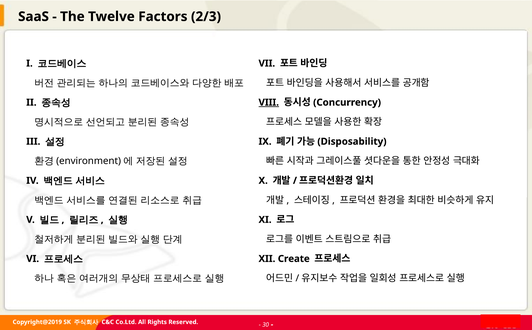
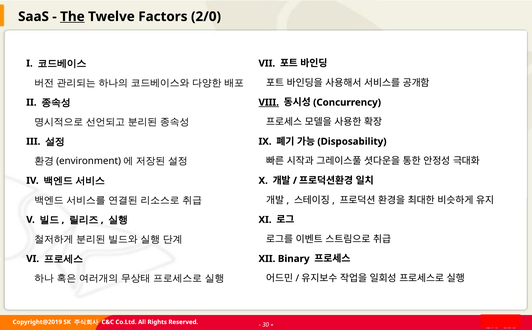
The underline: none -> present (72, 17)
2/3: 2/3 -> 2/0 (206, 17)
Create: Create -> Binary (294, 259)
